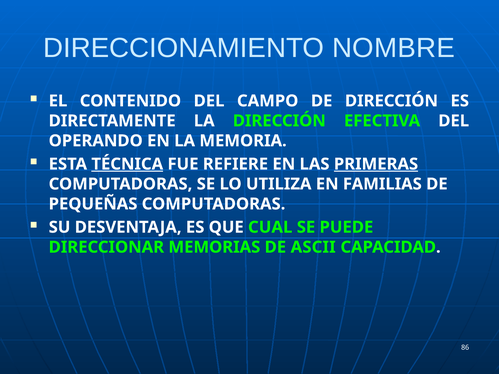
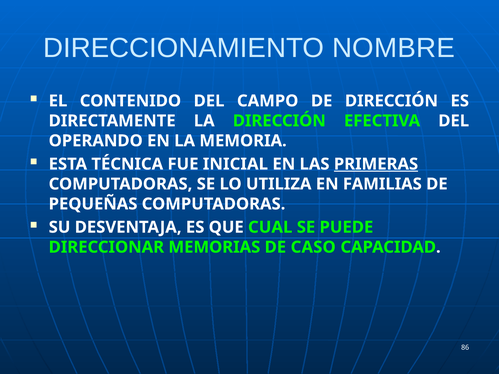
TÉCNICA underline: present -> none (127, 164)
REFIERE: REFIERE -> INICIAL (235, 164)
ASCII: ASCII -> CASO (313, 247)
